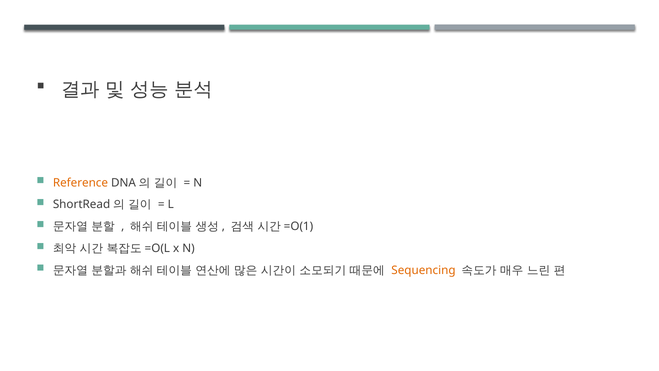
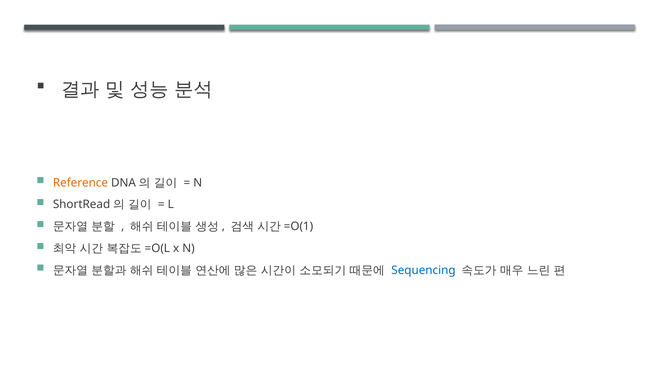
Sequencing colour: orange -> blue (423, 270)
